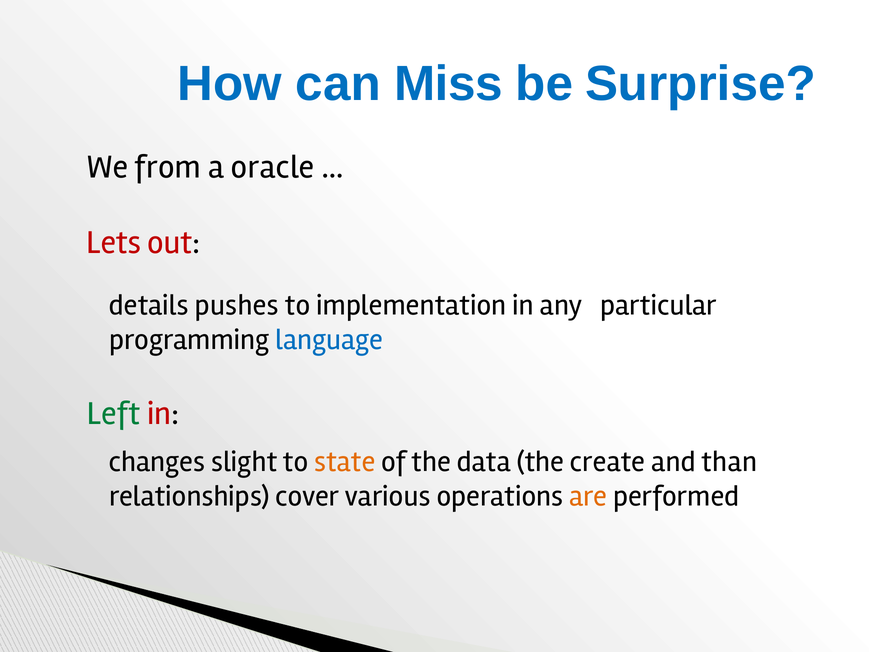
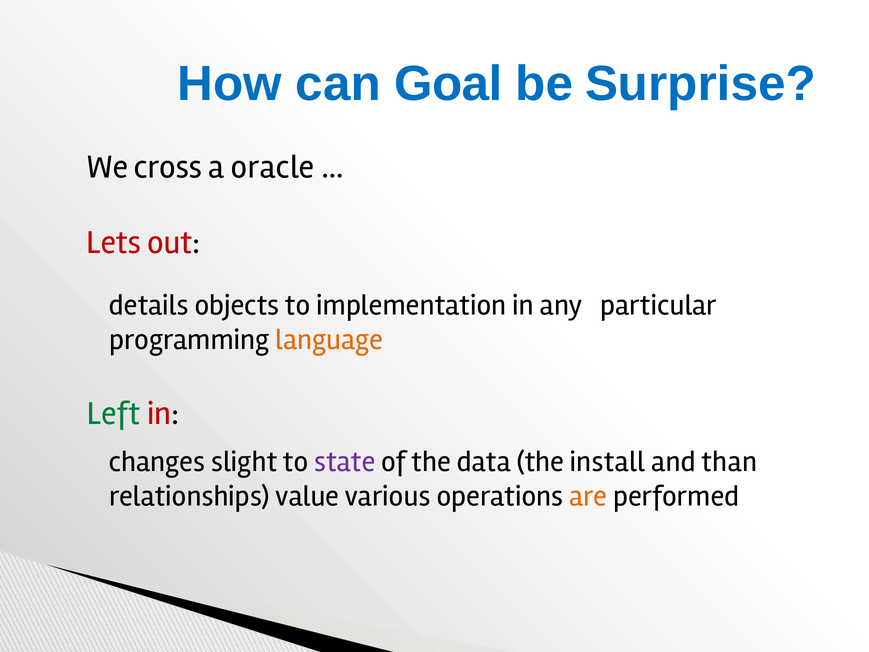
Miss: Miss -> Goal (448, 84)
from: from -> cross (168, 167)
pushes: pushes -> objects (237, 305)
language colour: blue -> orange (329, 340)
state colour: orange -> purple (345, 461)
create: create -> install (607, 461)
cover: cover -> value (307, 496)
